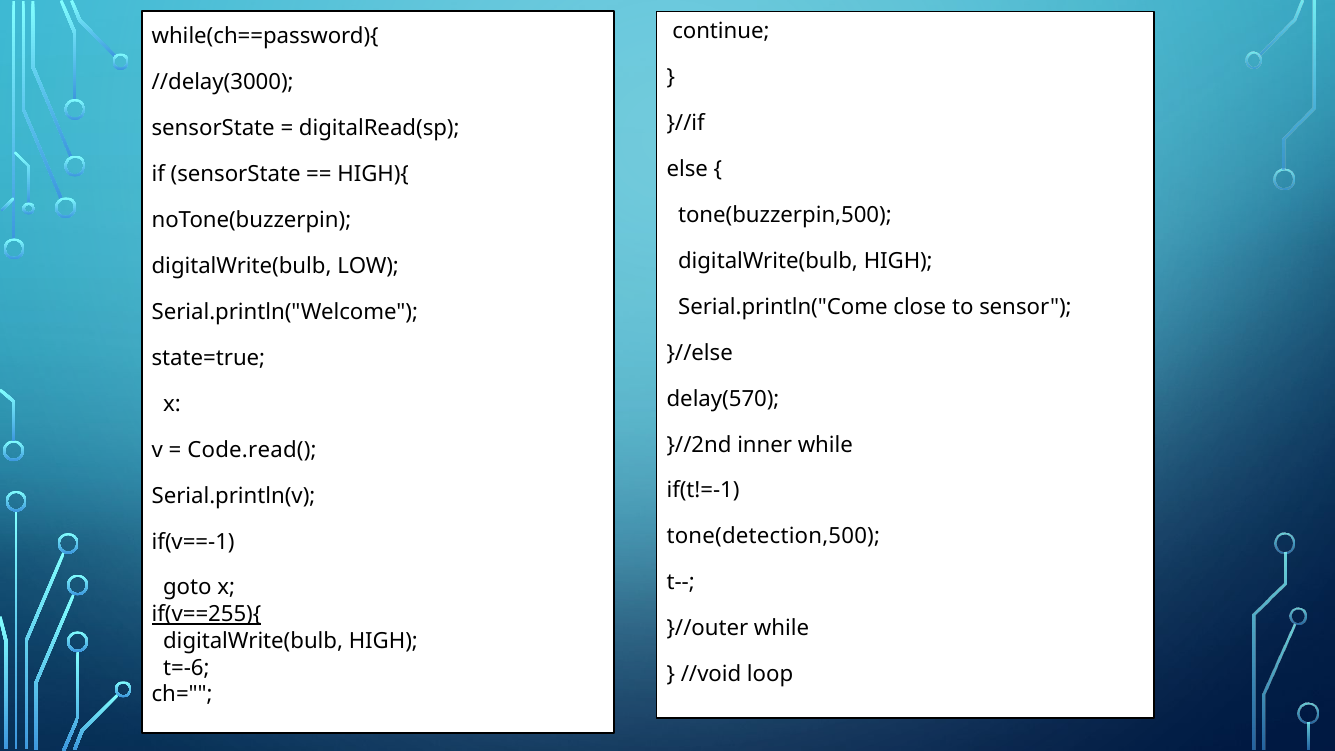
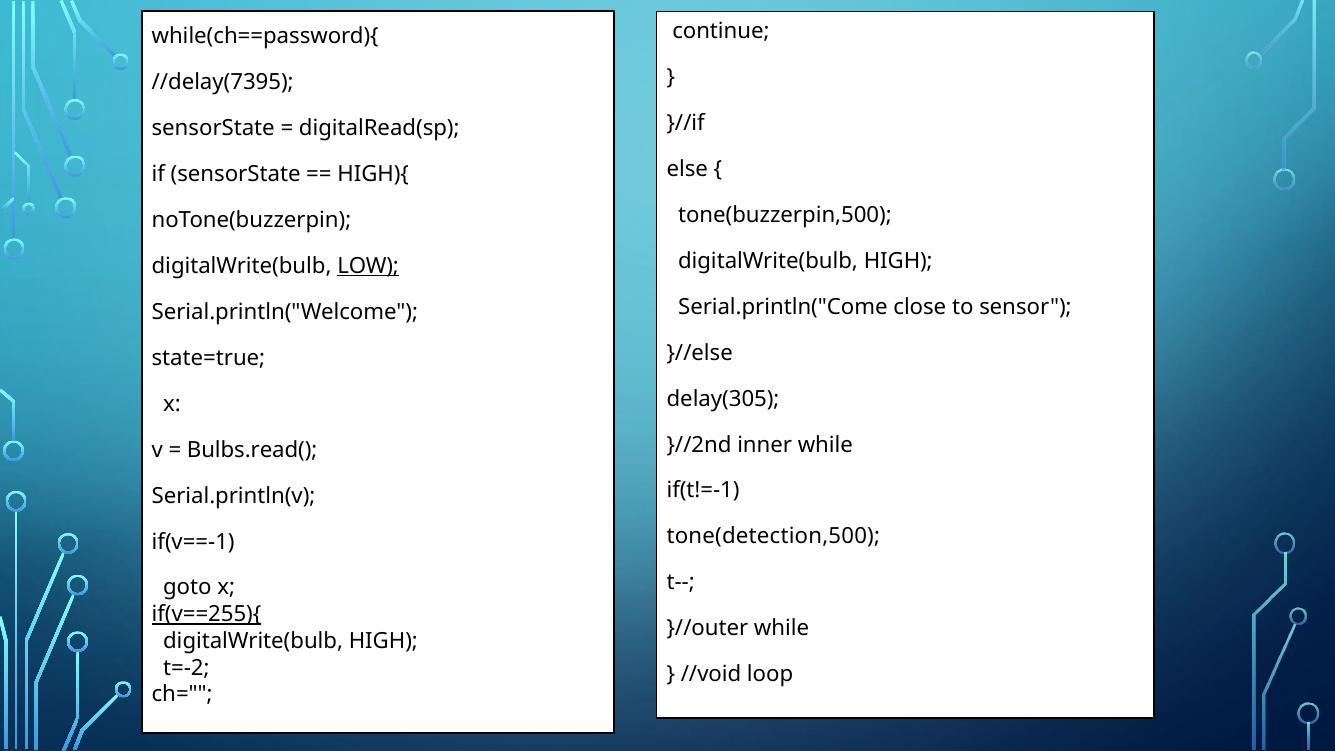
//delay(3000: //delay(3000 -> //delay(7395 (223, 82)
LOW underline: none -> present (368, 266)
delay(570: delay(570 -> delay(305 (723, 399)
Code.read(: Code.read( -> Bulbs.read( (252, 450)
t=-6: t=-6 -> t=-2 (186, 668)
